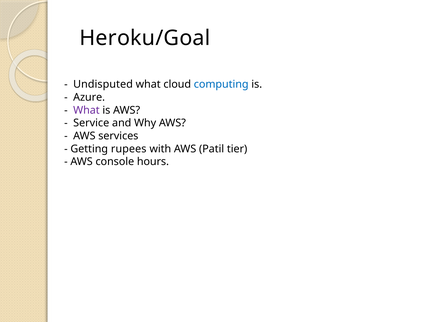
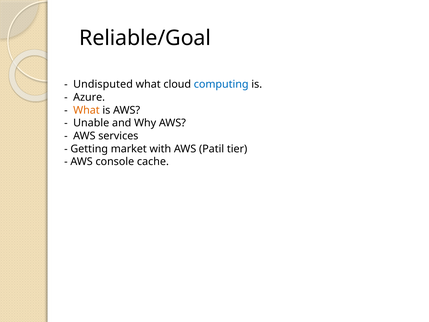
Heroku/Goal: Heroku/Goal -> Reliable/Goal (145, 38)
What colour: purple -> orange (86, 110)
Service: Service -> Unable (91, 123)
rupees: rupees -> market (129, 149)
hours: hours -> cache (153, 162)
